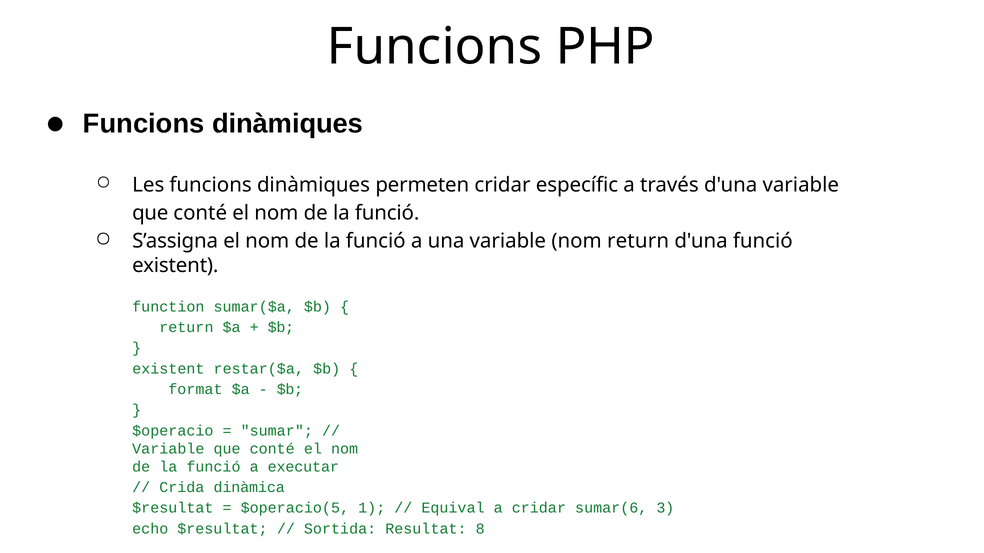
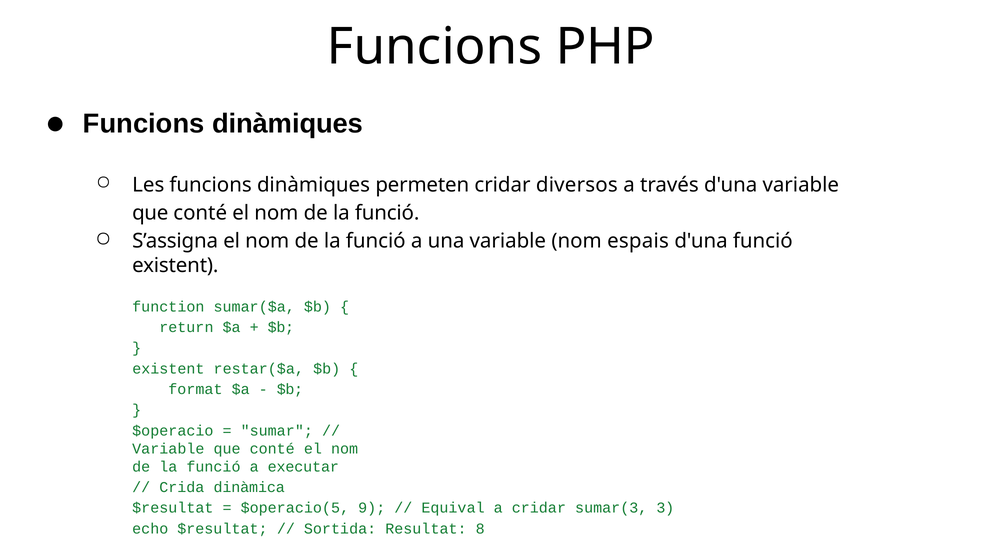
específic: específic -> diversos (577, 185)
nom return: return -> espais (638, 241)
1: 1 -> 9 (372, 509)
sumar(6: sumar(6 -> sumar(3 (611, 509)
